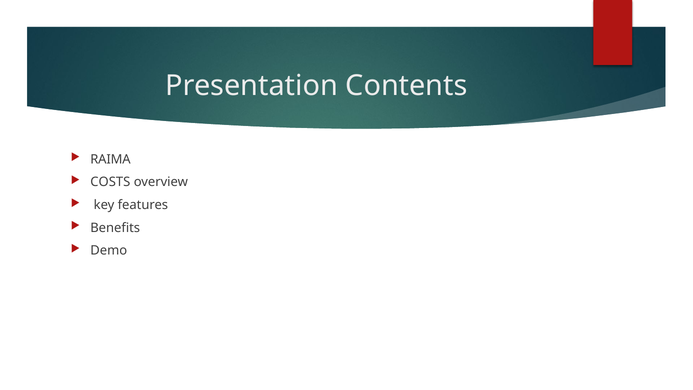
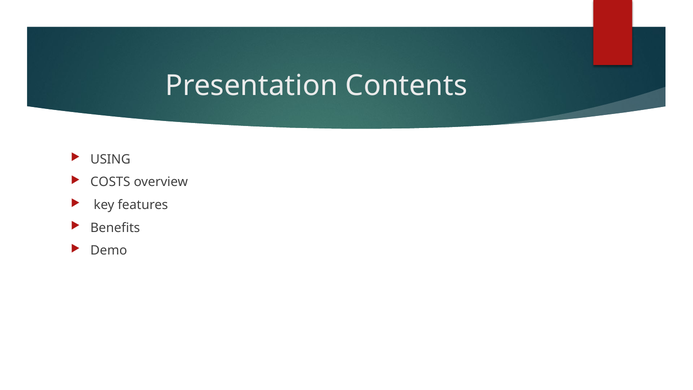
RAIMA: RAIMA -> USING (110, 159)
